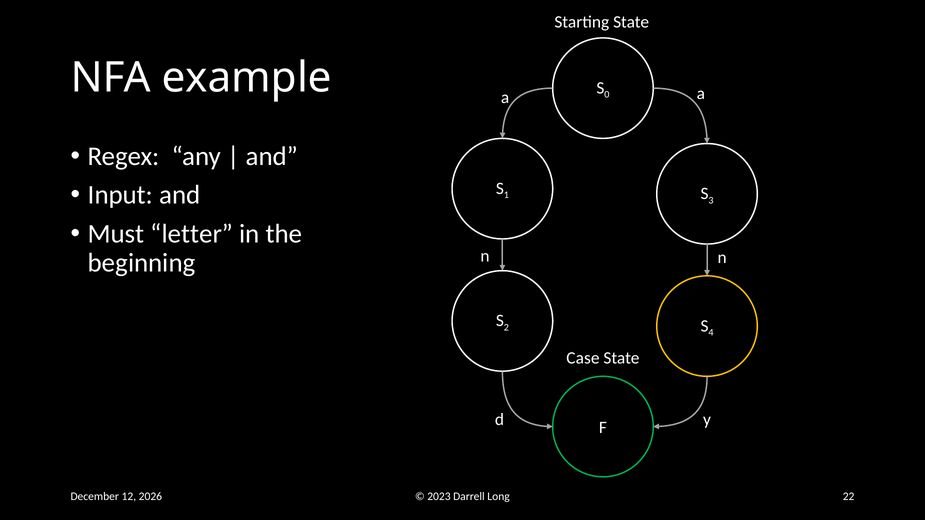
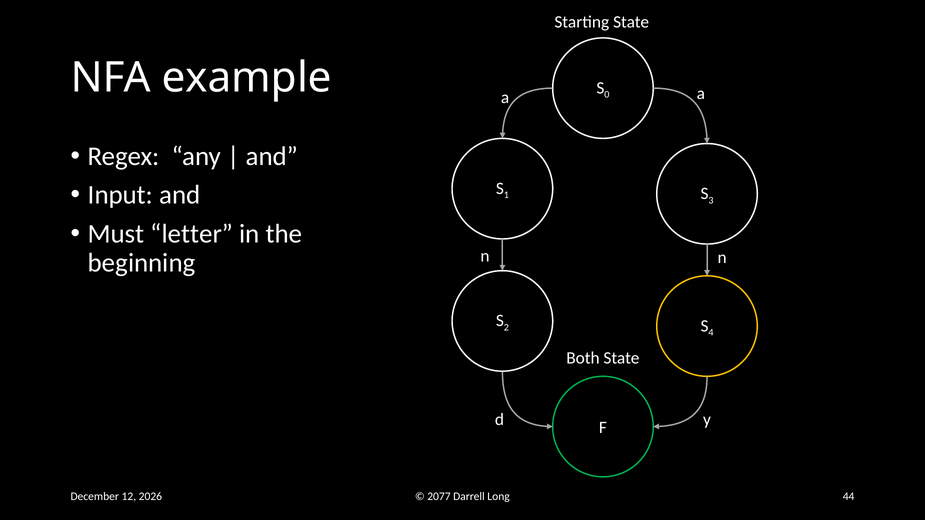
Case: Case -> Both (583, 358)
2023: 2023 -> 2077 (439, 497)
22: 22 -> 44 (849, 497)
